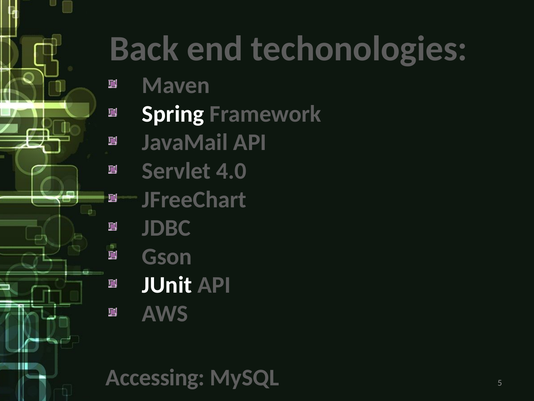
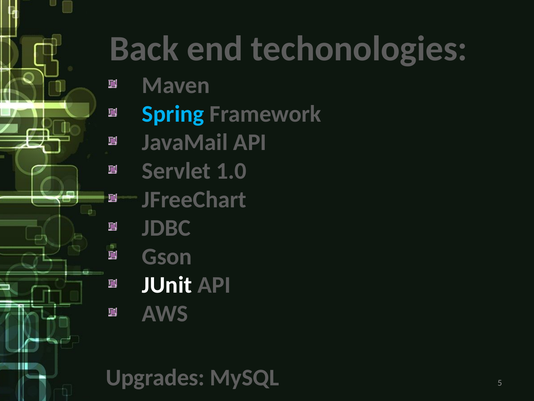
Spring colour: white -> light blue (173, 114)
4.0: 4.0 -> 1.0 (231, 171)
Accessing: Accessing -> Upgrades (155, 377)
